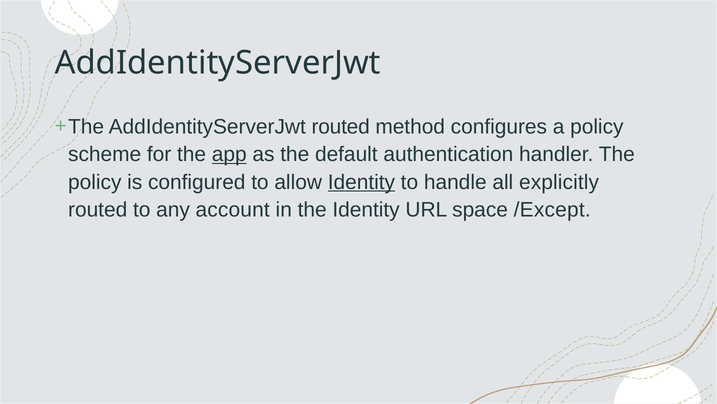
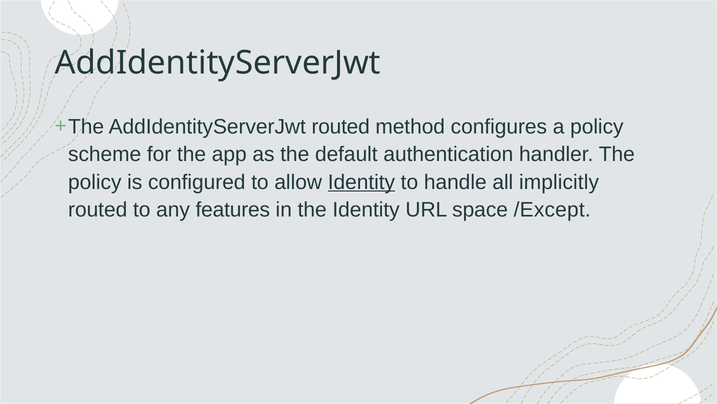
app underline: present -> none (229, 154)
explicitly: explicitly -> implicitly (559, 182)
account: account -> features (233, 209)
